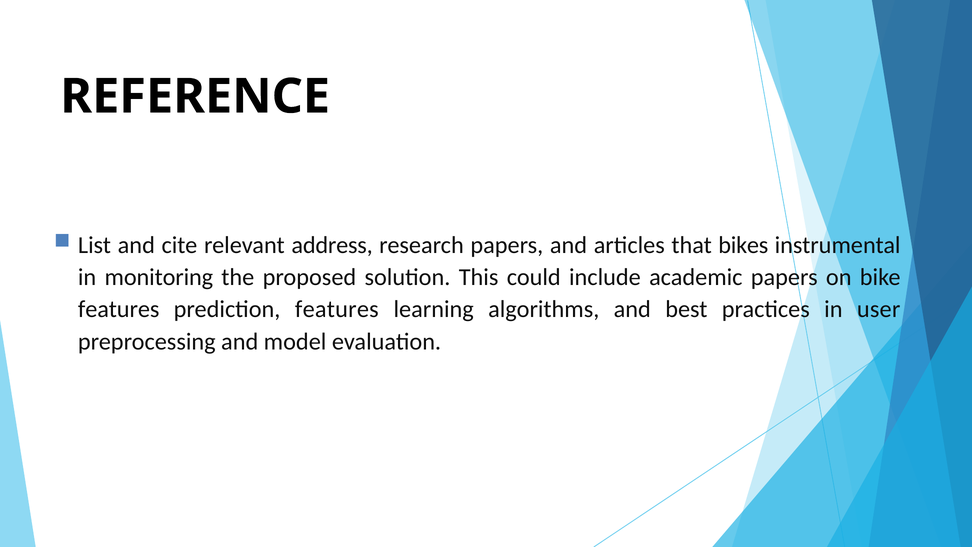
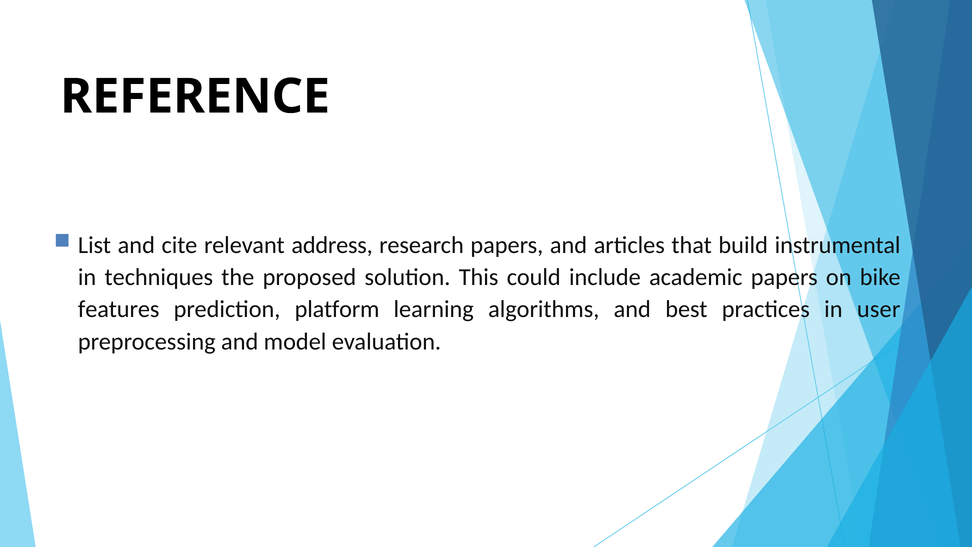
bikes: bikes -> build (743, 245)
monitoring: monitoring -> techniques (159, 277)
prediction features: features -> platform (337, 309)
